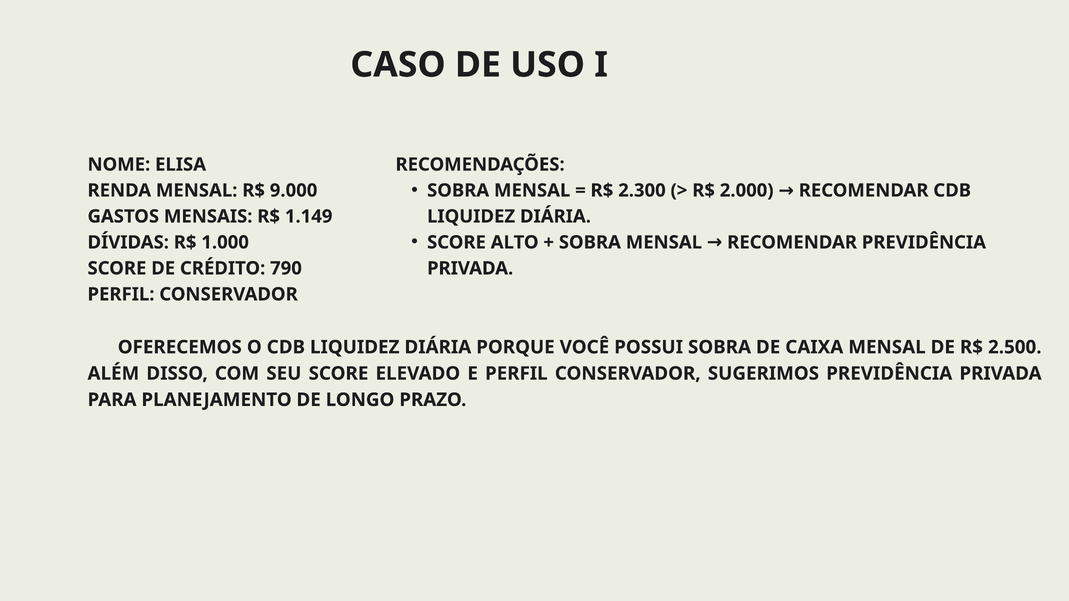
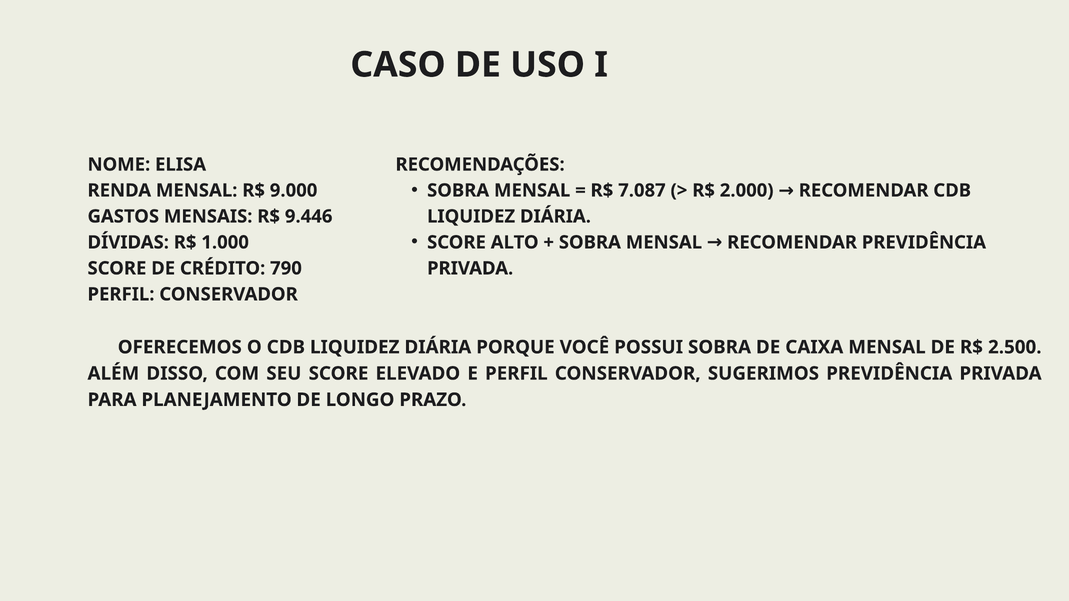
2.300: 2.300 -> 7.087 (642, 191)
1.149: 1.149 -> 9.446 (309, 217)
